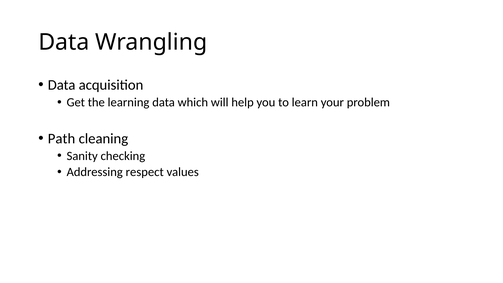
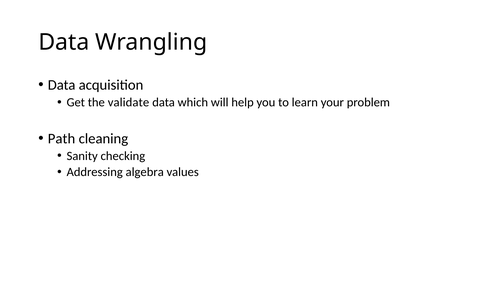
learning: learning -> validate (128, 102)
respect: respect -> algebra (145, 172)
